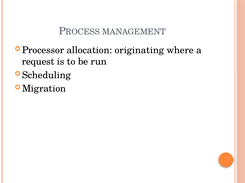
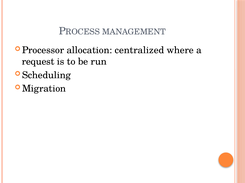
originating: originating -> centralized (139, 50)
